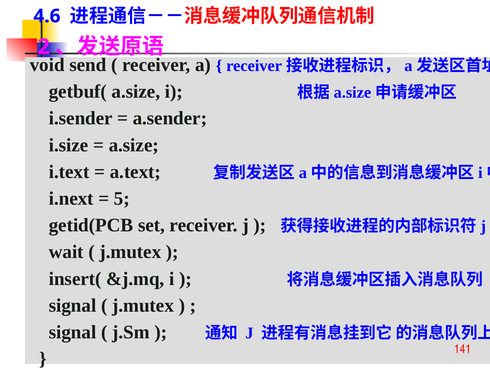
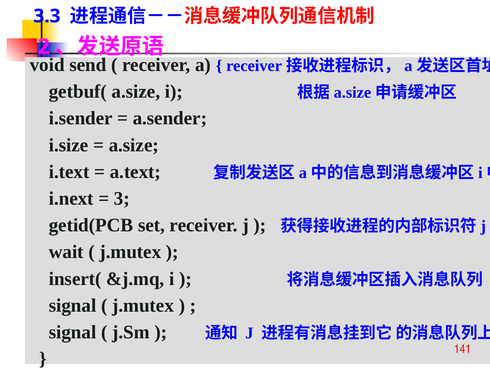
4.6: 4.6 -> 3.3 (47, 16)
5: 5 -> 3 (122, 198)
